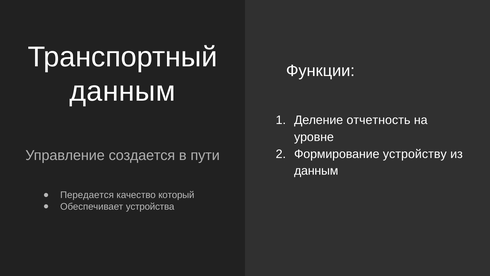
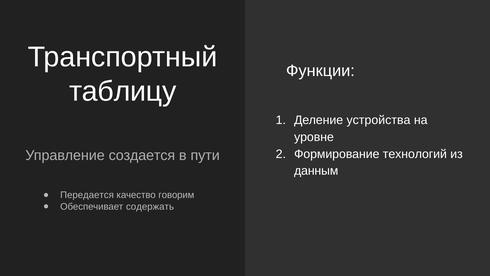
данным: данным -> таблицу (123, 91)
отчетность: отчетность -> устройства (378, 120)
устройству: устройству -> технологий (415, 154)
который: который -> говорим (176, 195)
устройства: устройства -> содержать (150, 206)
